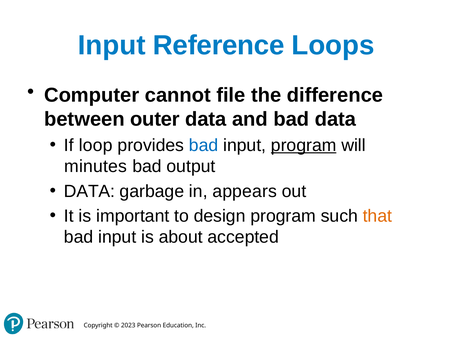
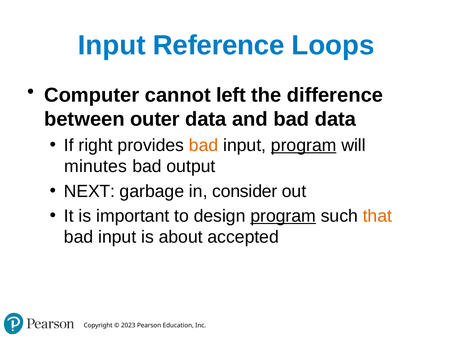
file: file -> left (231, 95)
loop: loop -> right (96, 145)
bad colour: blue -> orange (204, 145)
DATA: DATA -> NEXT (89, 191)
appears: appears -> consider (245, 191)
program underline: none -> present (283, 216)
